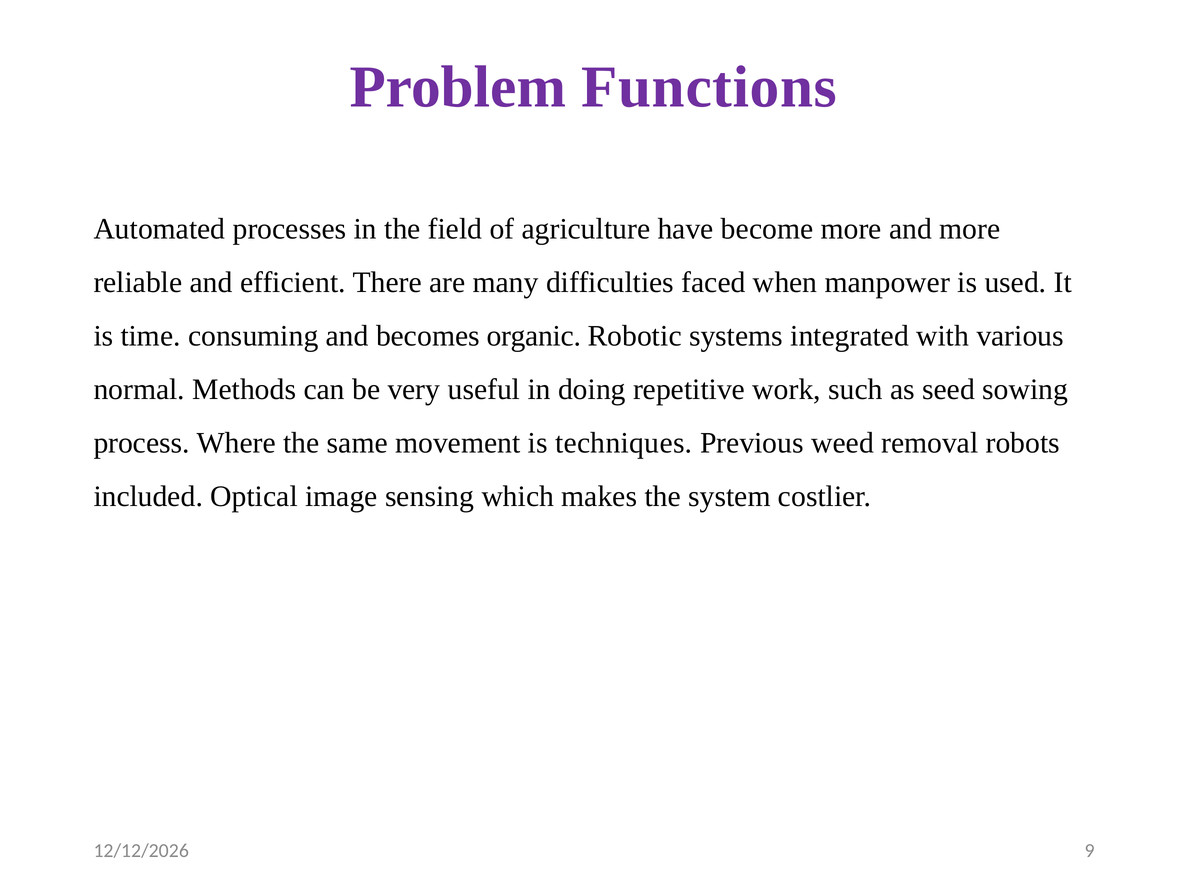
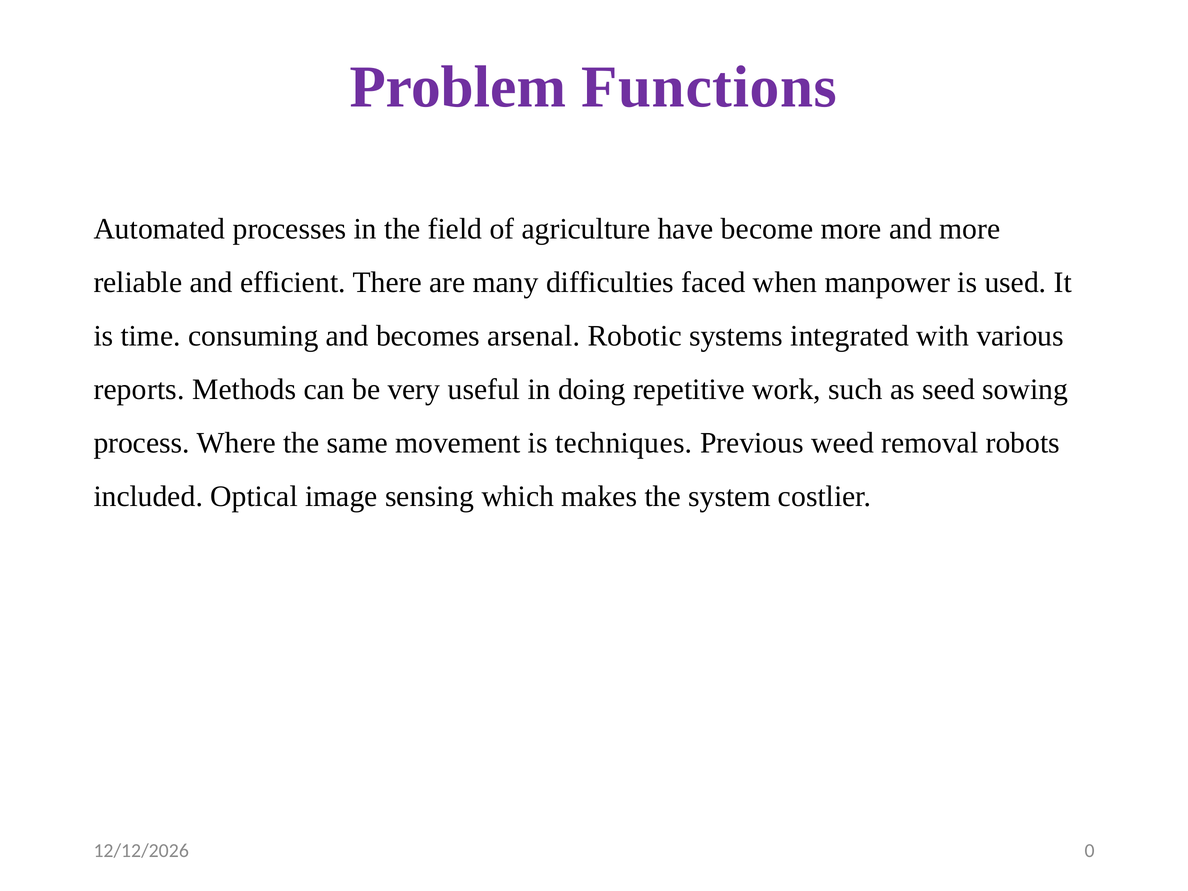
organic: organic -> arsenal (534, 336)
normal: normal -> reports (139, 390)
9: 9 -> 0 (1090, 851)
